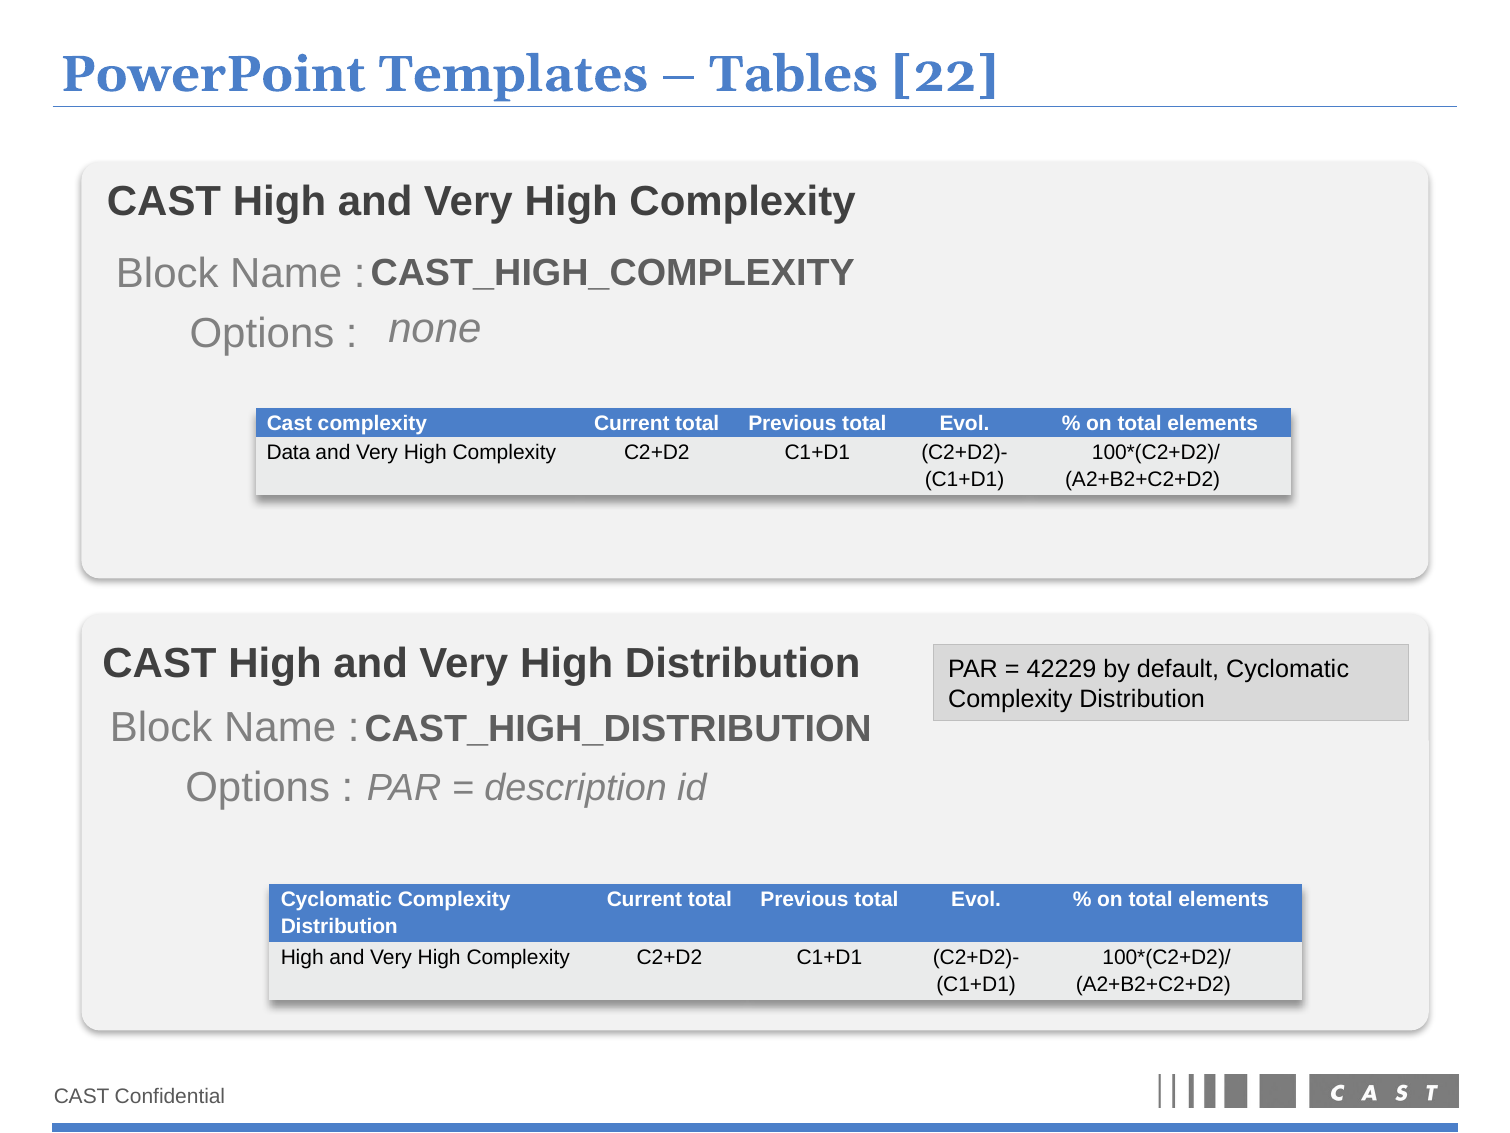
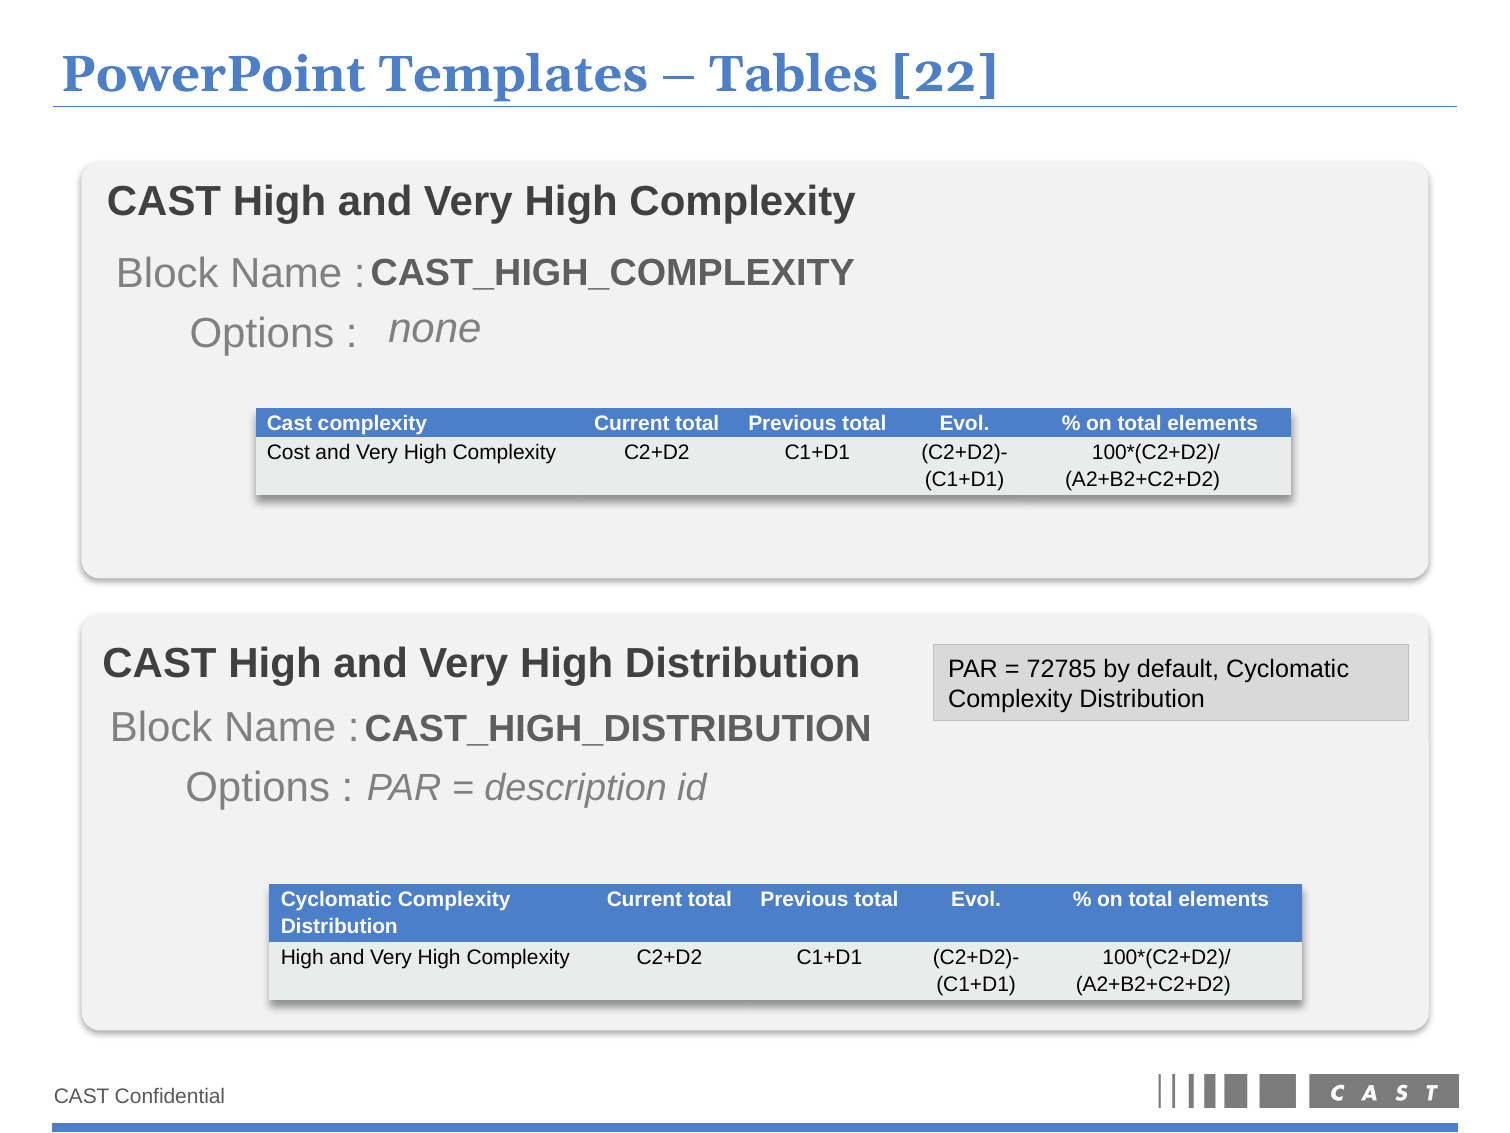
Data: Data -> Cost (288, 453)
42229: 42229 -> 72785 (1062, 669)
